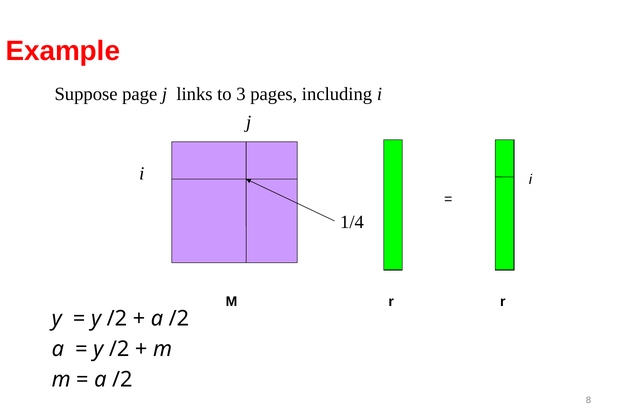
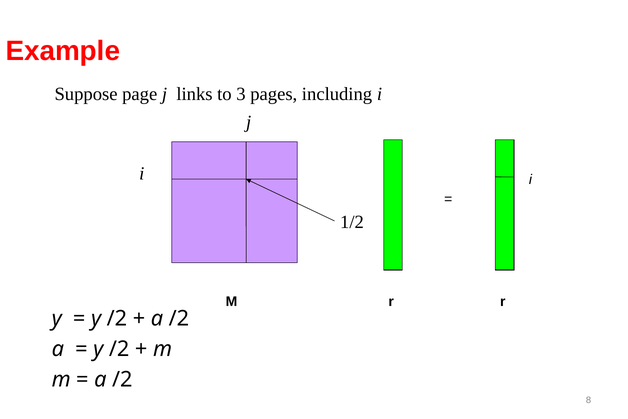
1/4: 1/4 -> 1/2 (352, 222)
